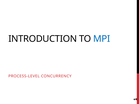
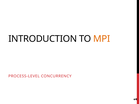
MPI colour: blue -> orange (102, 39)
